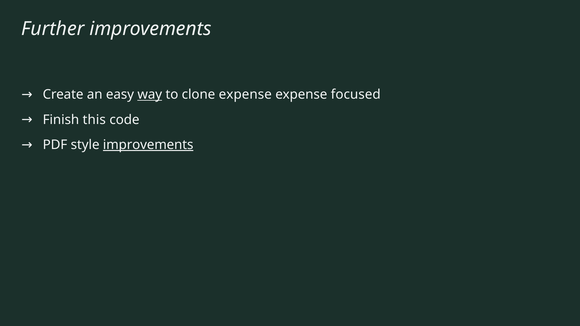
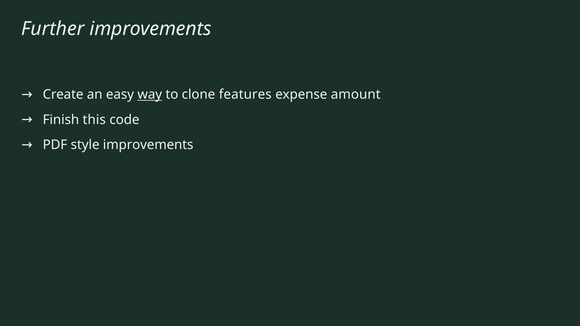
clone expense: expense -> features (245, 95)
focused: focused -> amount (356, 95)
improvements underline: present -> none (148, 145)
